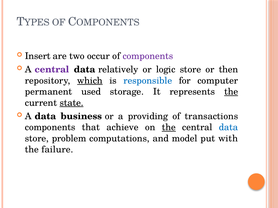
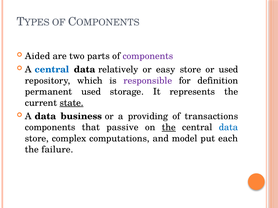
Insert: Insert -> Aided (38, 56)
occur: occur -> parts (98, 56)
central colour: purple -> blue (52, 70)
logic: logic -> easy (166, 70)
or then: then -> used (228, 70)
which underline: present -> none (90, 81)
responsible colour: blue -> purple (148, 81)
computer: computer -> definition (218, 81)
the underline: present -> none (231, 92)
achieve: achieve -> passive (122, 128)
problem: problem -> complex (69, 139)
with: with -> each (228, 139)
